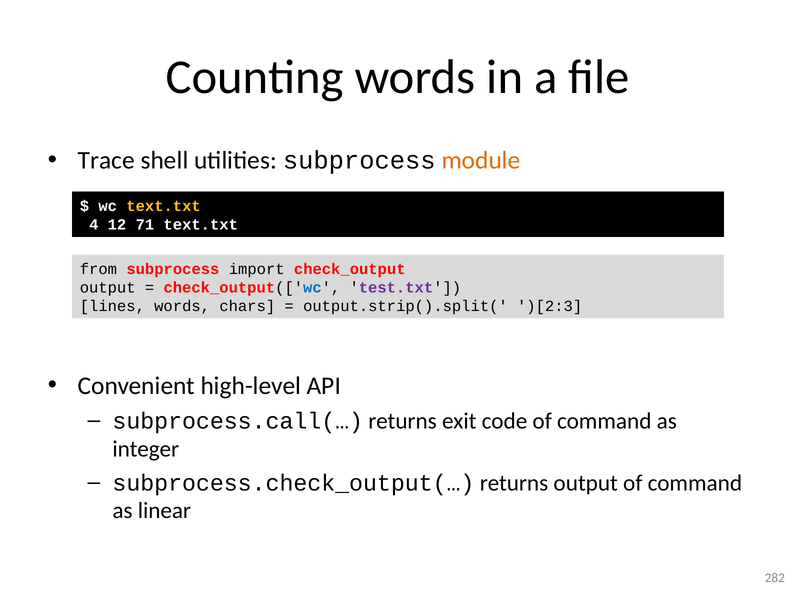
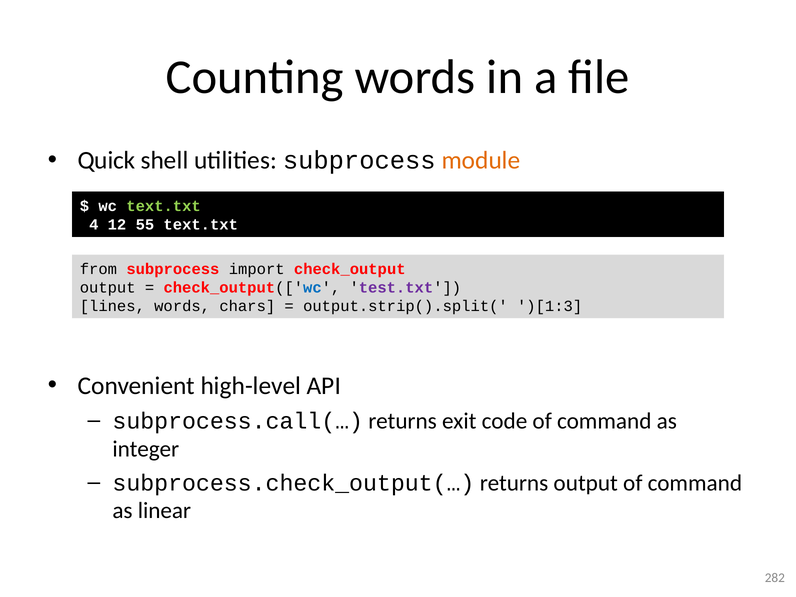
Trace: Trace -> Quick (106, 160)
text.txt colour: yellow -> light green (164, 206)
71: 71 -> 55 (145, 225)
)[2:3: )[2:3 -> )[1:3 (550, 306)
